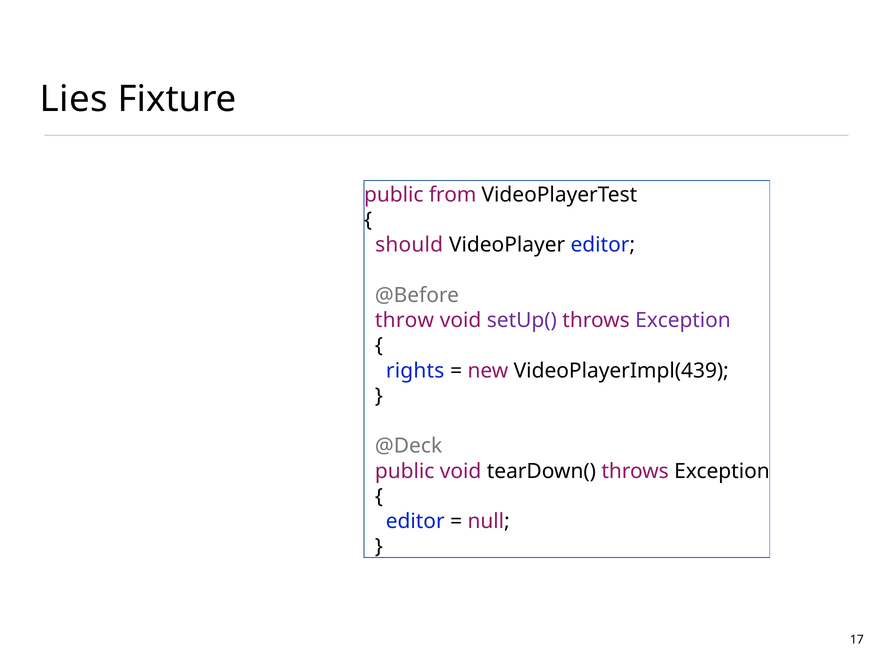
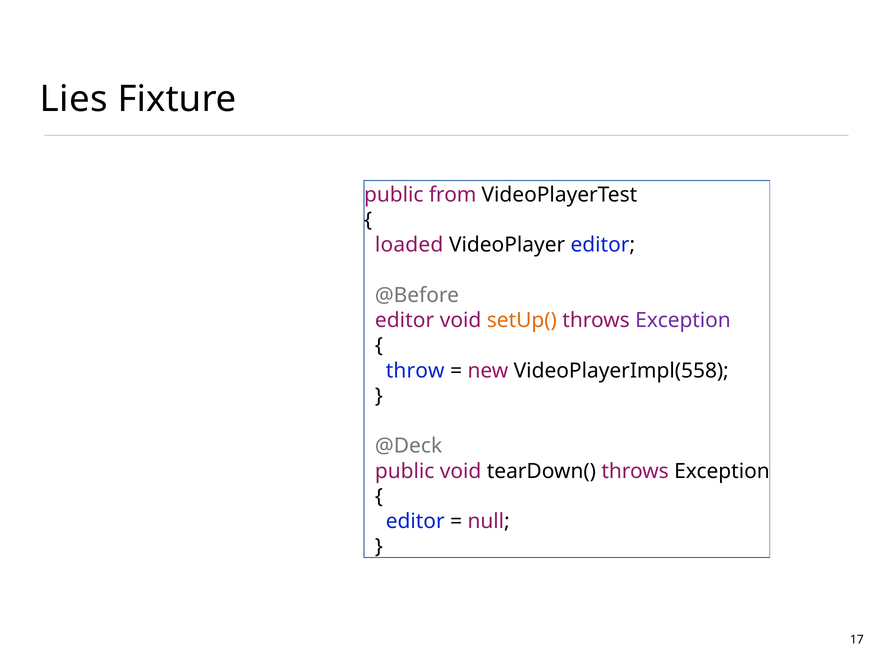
should: should -> loaded (409, 245)
throw: throw -> editor (405, 320)
setUp( colour: purple -> orange (522, 320)
rights: rights -> throw (415, 370)
VideoPlayerImpl(439: VideoPlayerImpl(439 -> VideoPlayerImpl(558 (621, 370)
